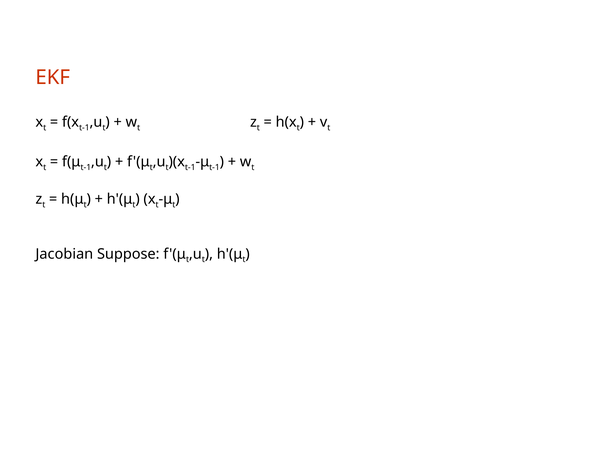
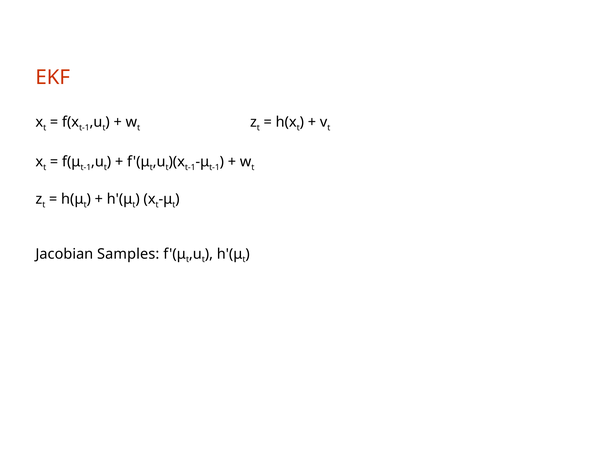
Suppose: Suppose -> Samples (128, 254)
